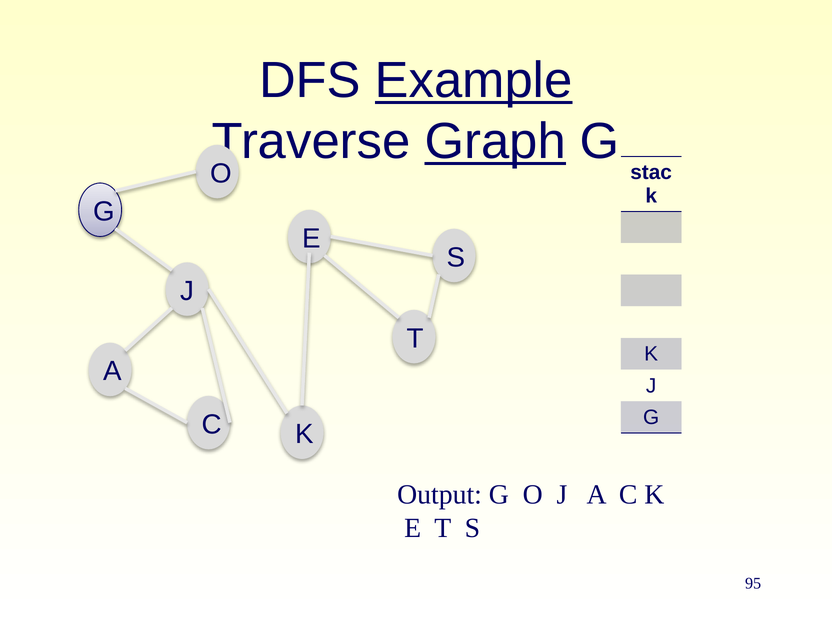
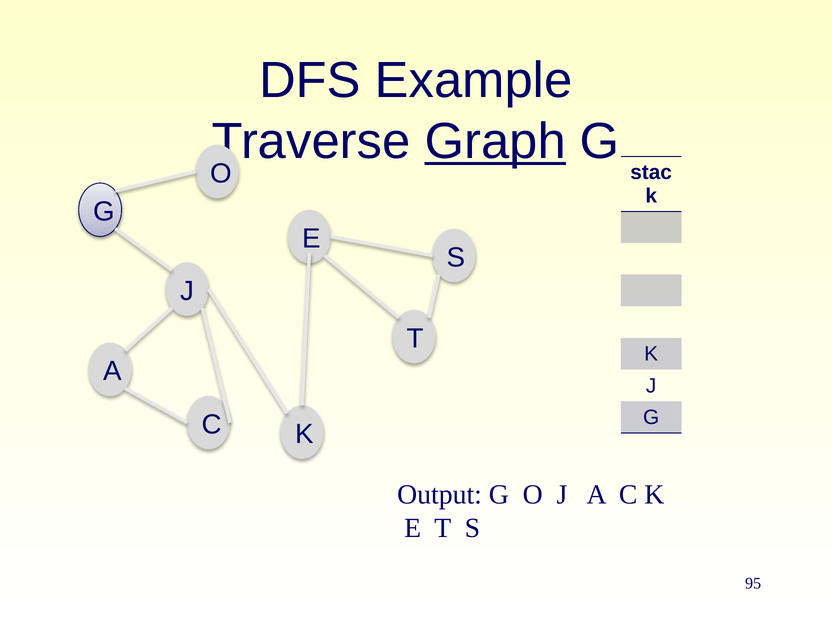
Example underline: present -> none (474, 81)
